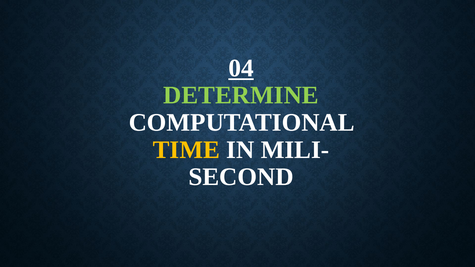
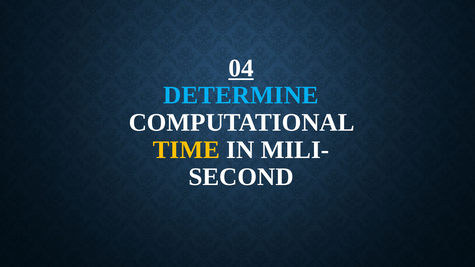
DETERMINE colour: light green -> light blue (241, 95)
